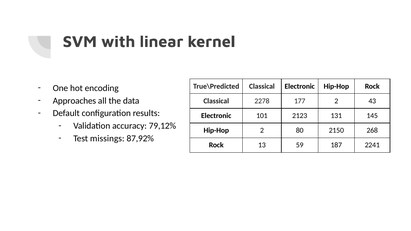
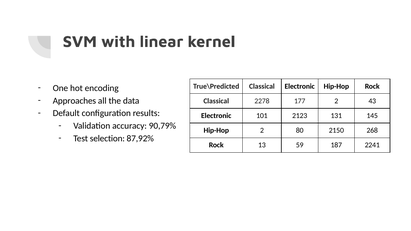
79,12%: 79,12% -> 90,79% (162, 126)
missings: missings -> selection (107, 139)
